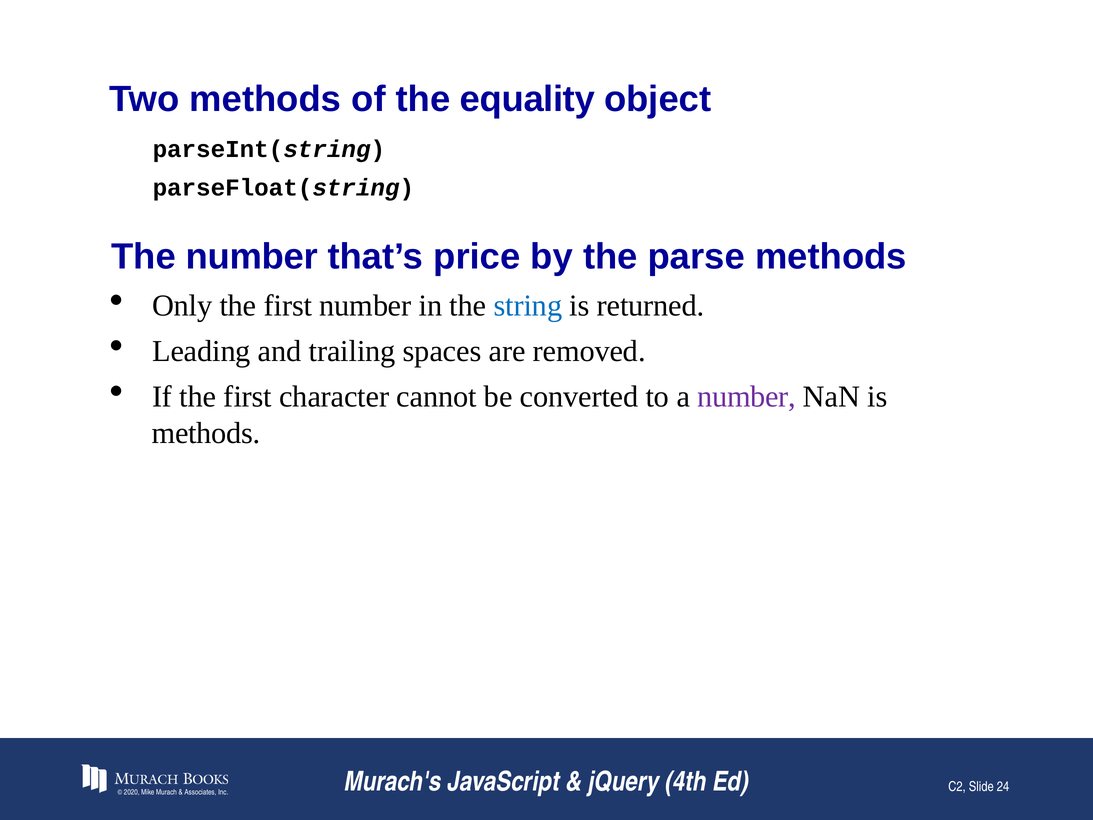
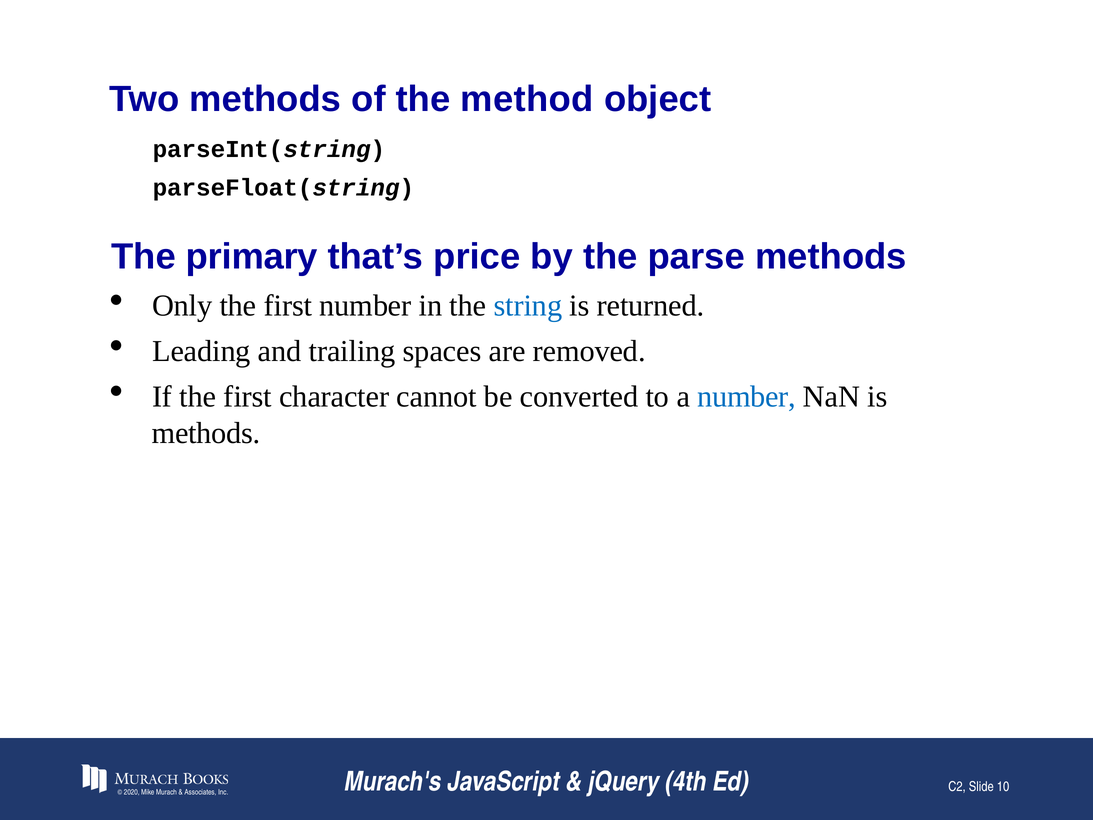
equality: equality -> method (527, 99)
The number: number -> primary (252, 257)
number colour: purple -> blue (747, 397)
24: 24 -> 10 (1003, 786)
